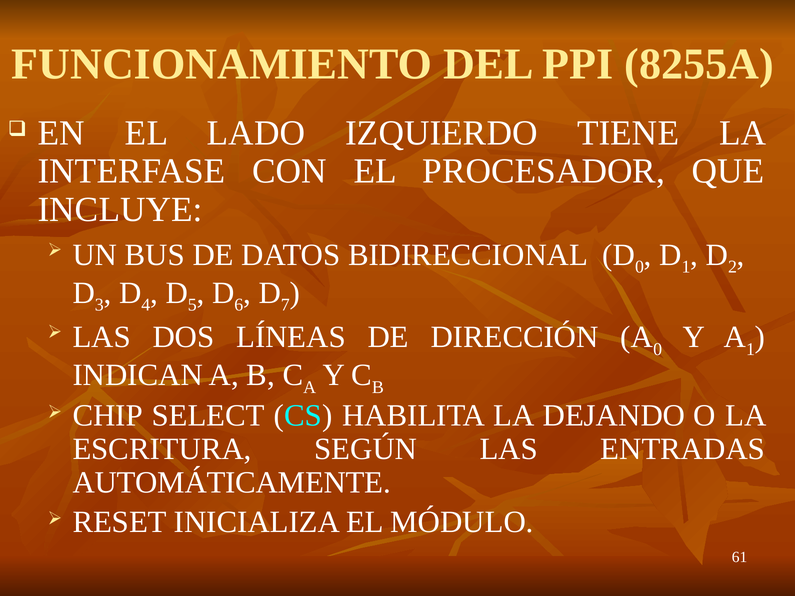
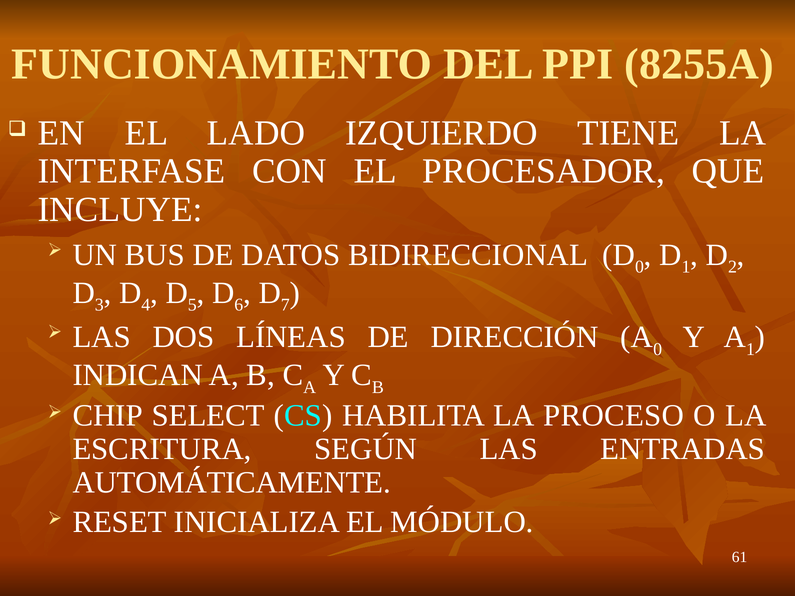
DEJANDO: DEJANDO -> PROCESO (614, 416)
